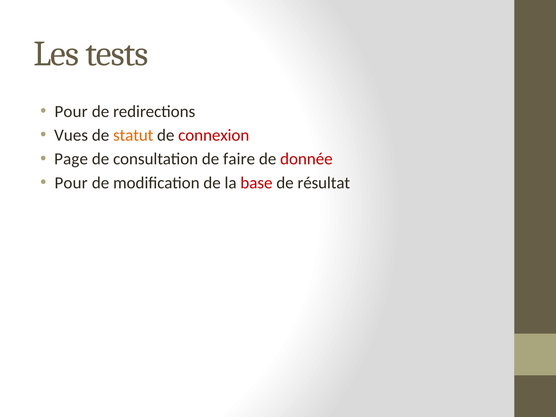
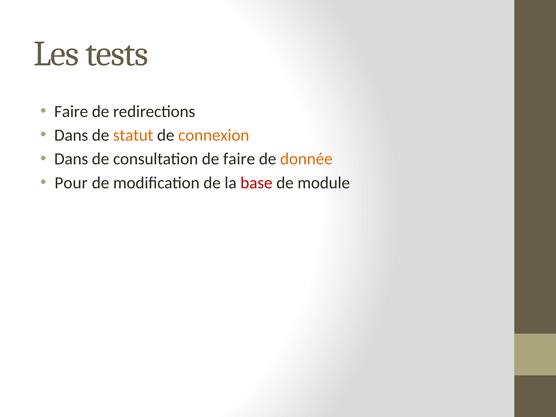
Pour: Pour -> Faire (71, 111)
Vues: Vues -> Dans (71, 135)
connexion colour: red -> orange (214, 135)
Page: Page -> Dans (71, 159)
donnée colour: red -> orange (306, 159)
résultat: résultat -> module (324, 183)
